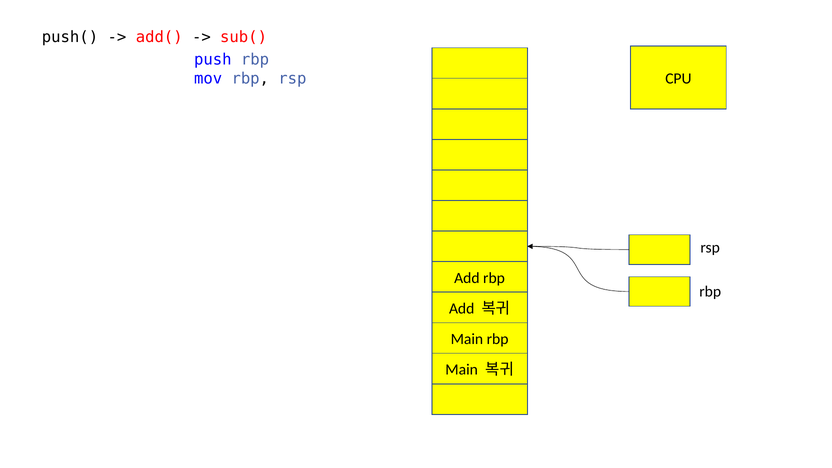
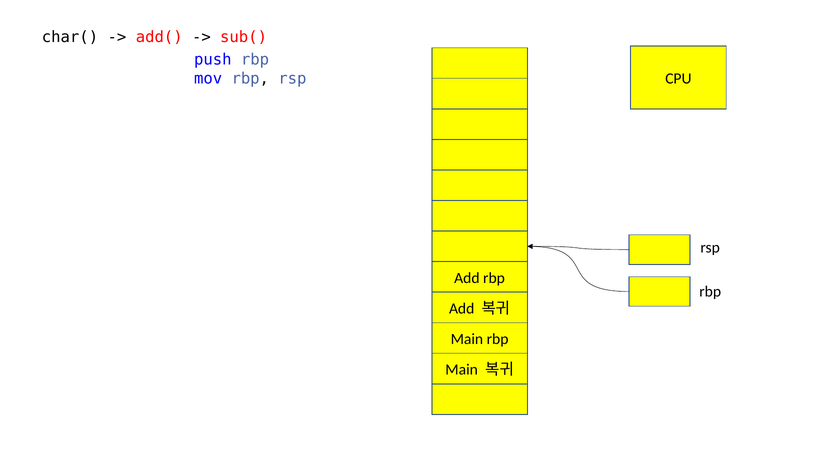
push(: push( -> char( (70, 37)
